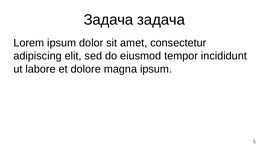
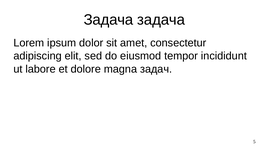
magna ipsum: ipsum -> задач (156, 69)
